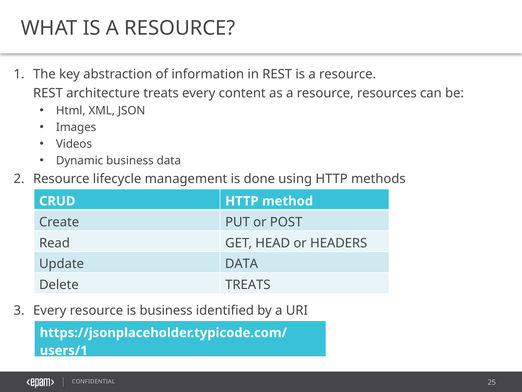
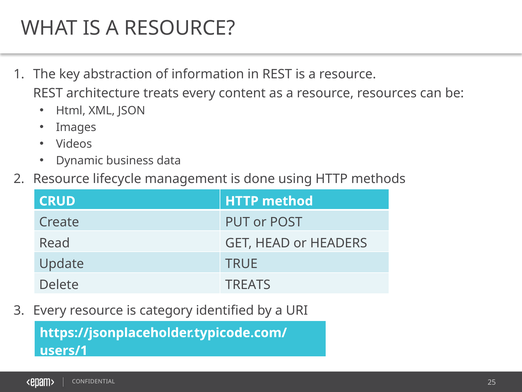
Update DATA: DATA -> TRUE (241, 264)
is business: business -> category (166, 310)
